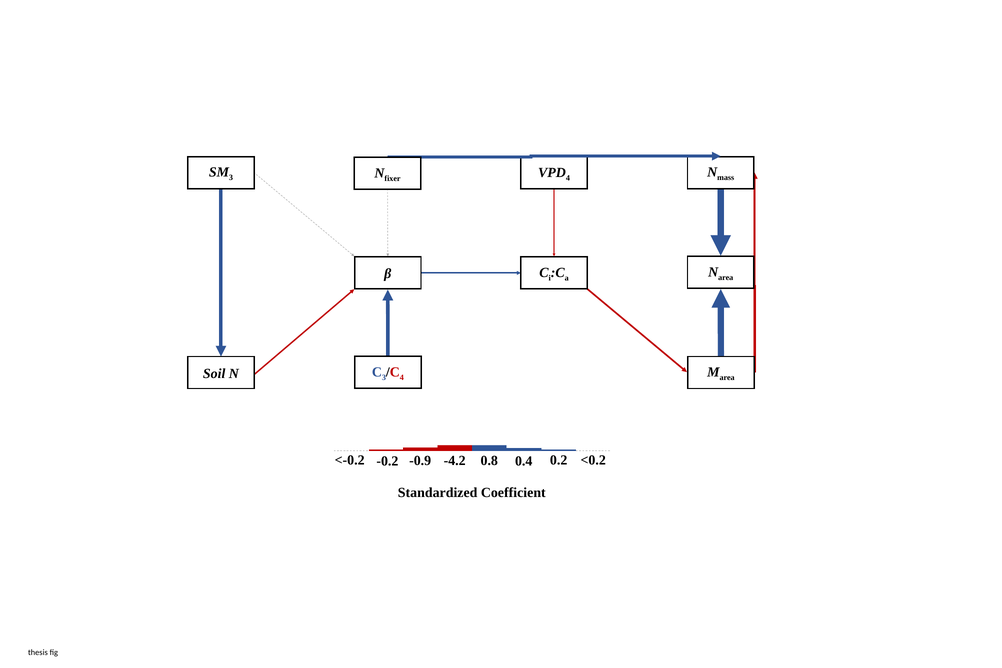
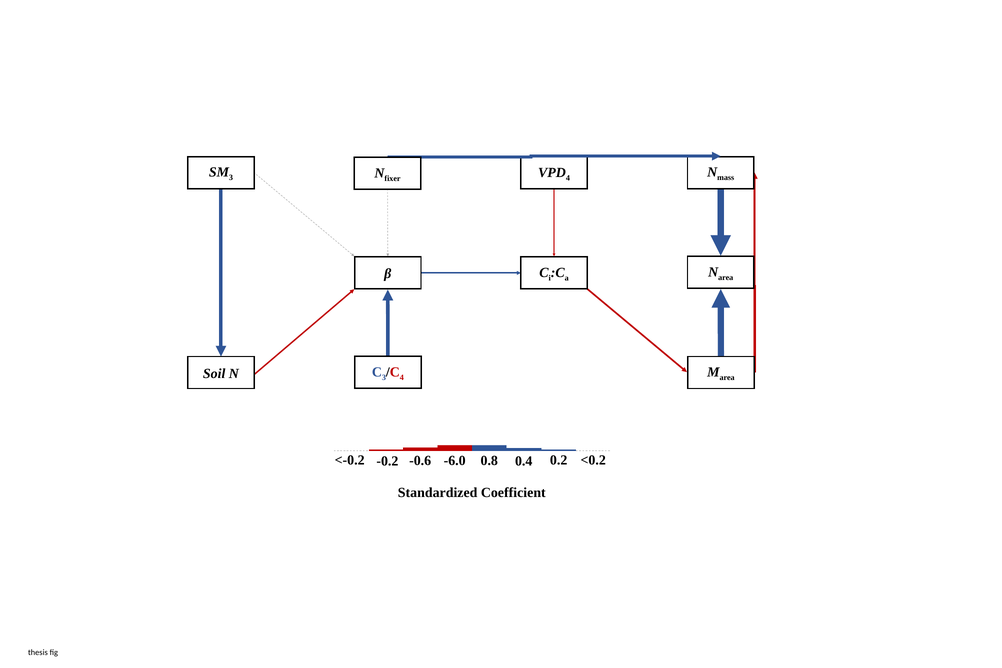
-4.2: -4.2 -> -6.0 (455, 461)
-0.9: -0.9 -> -0.6 (420, 461)
